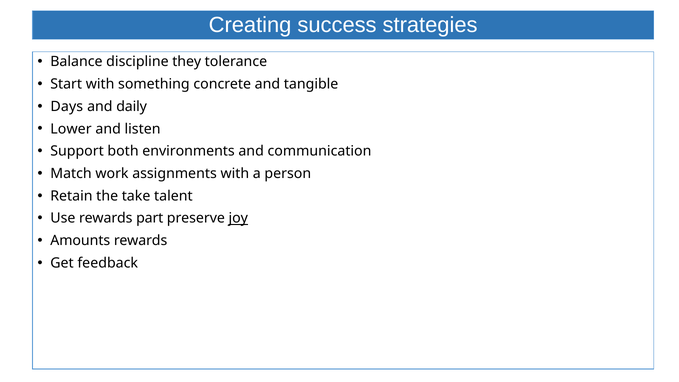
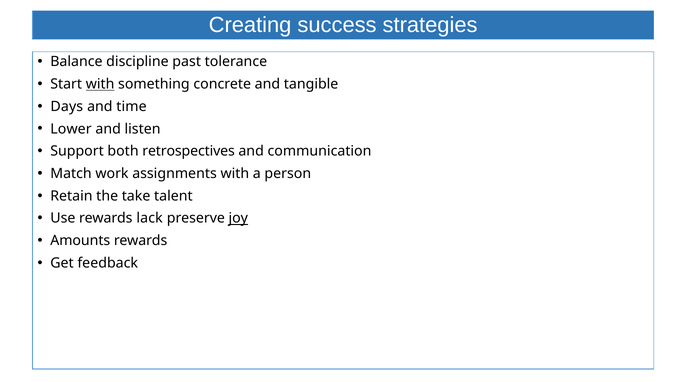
they: they -> past (187, 62)
with underline: none -> present (100, 84)
daily: daily -> time (131, 106)
environments: environments -> retrospectives (189, 151)
part: part -> lack (150, 218)
